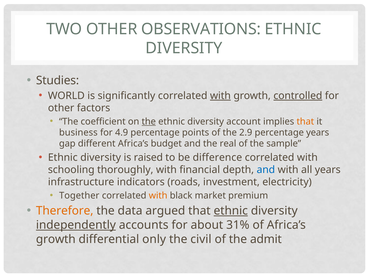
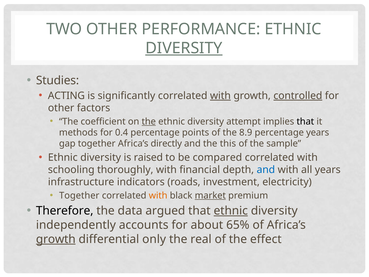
OBSERVATIONS: OBSERVATIONS -> PERFORMANCE (201, 29)
DIVERSITY underline: none -> present (184, 48)
WORLD: WORLD -> ACTING (66, 96)
account: account -> attempt (244, 121)
that colour: orange -> black (305, 121)
business: business -> methods (78, 132)
4.9: 4.9 -> 0.4 (122, 132)
2.9: 2.9 -> 8.9 (246, 132)
gap different: different -> together (97, 144)
budget: budget -> directly (166, 144)
real: real -> this (228, 144)
difference: difference -> compared (217, 157)
market underline: none -> present (210, 195)
Therefore colour: orange -> black (65, 211)
independently underline: present -> none (76, 225)
31%: 31% -> 65% (238, 225)
growth underline: none -> present (56, 239)
civil: civil -> real (201, 239)
admit: admit -> effect (266, 239)
